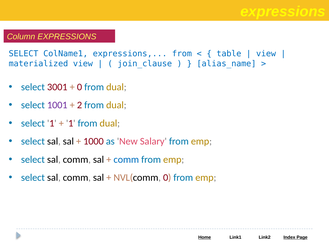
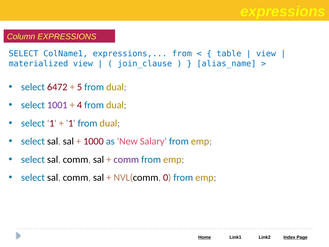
3001: 3001 -> 6472 (57, 87)
0: 0 -> 5 (79, 87)
2: 2 -> 4 (79, 105)
comm colour: blue -> purple (126, 159)
